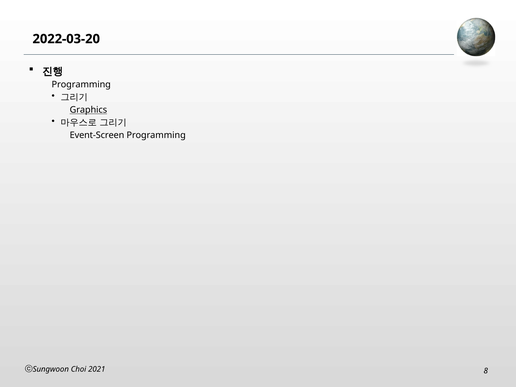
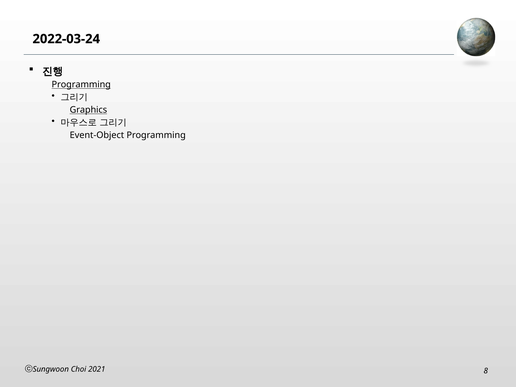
2022-03-20: 2022-03-20 -> 2022-03-24 (66, 39)
Programming underline: none -> present (81, 85)
Event-Screen: Event-Screen -> Event-Object (97, 135)
